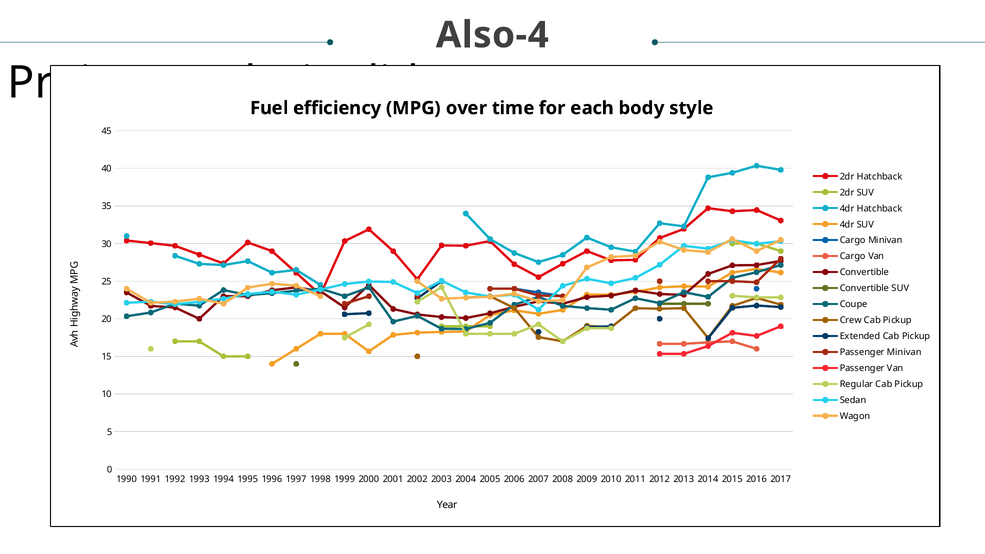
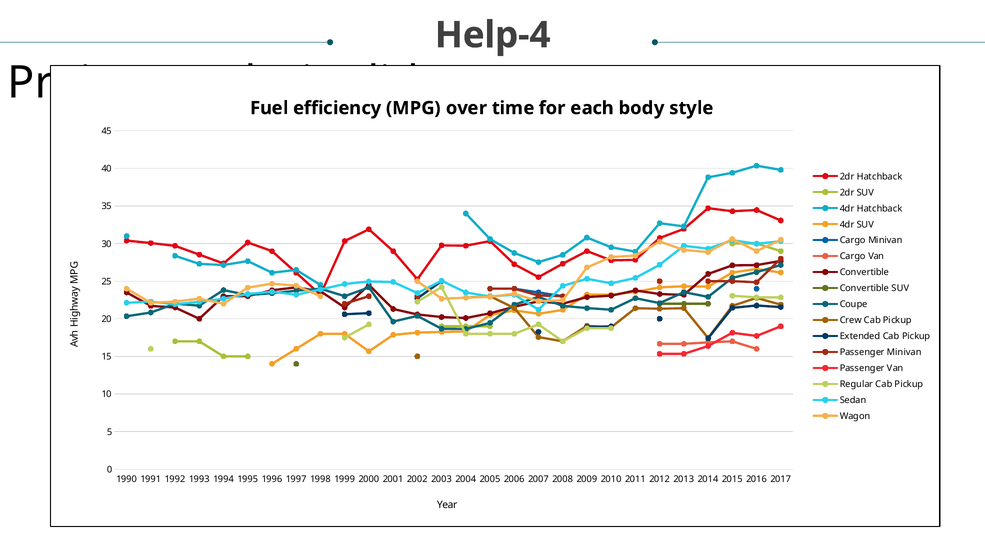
Also-4: Also-4 -> Help-4 (493, 35)
